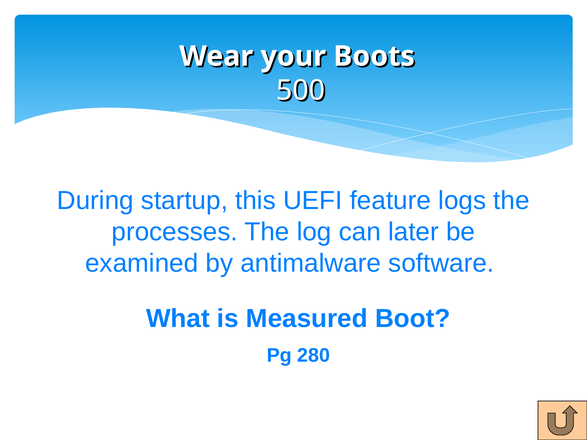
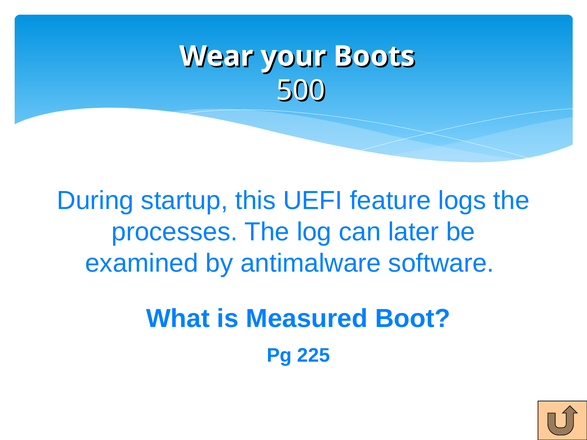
280: 280 -> 225 (314, 355)
